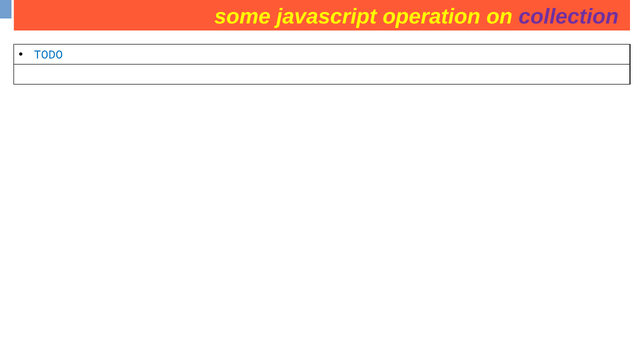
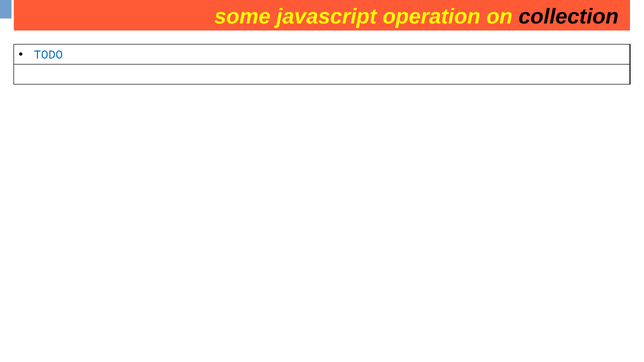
collection colour: purple -> black (569, 17)
